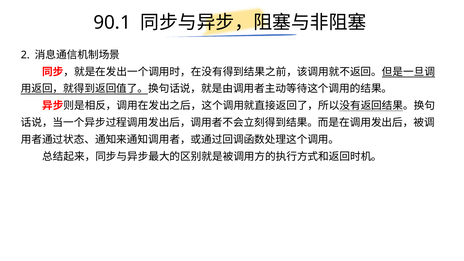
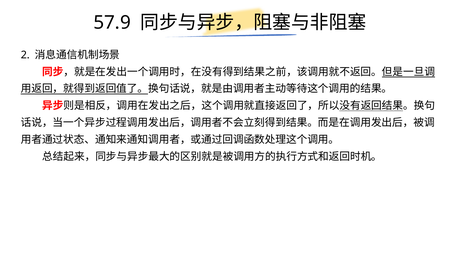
90.1: 90.1 -> 57.9 (112, 23)
